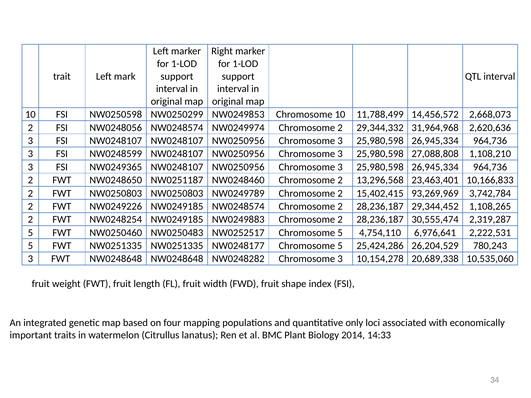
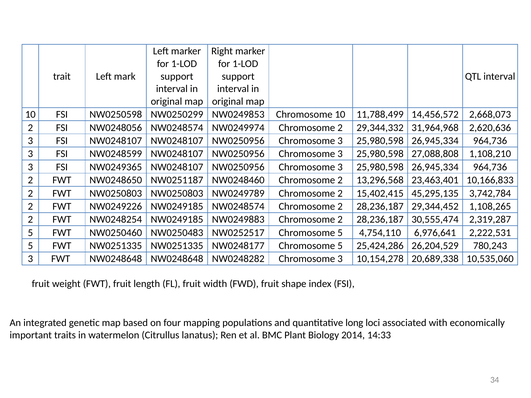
93,269,969: 93,269,969 -> 45,295,135 (435, 193)
only: only -> long (354, 323)
